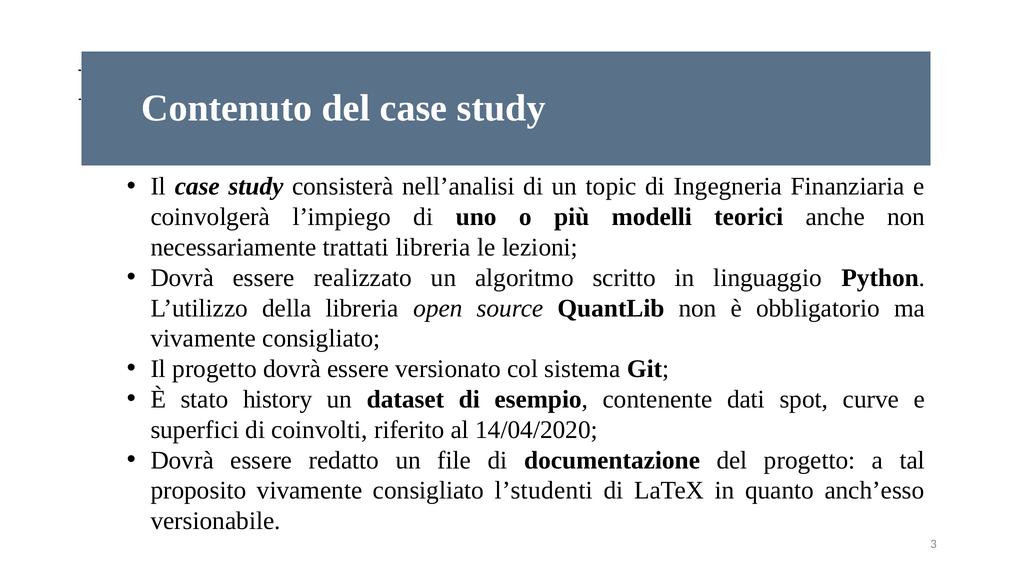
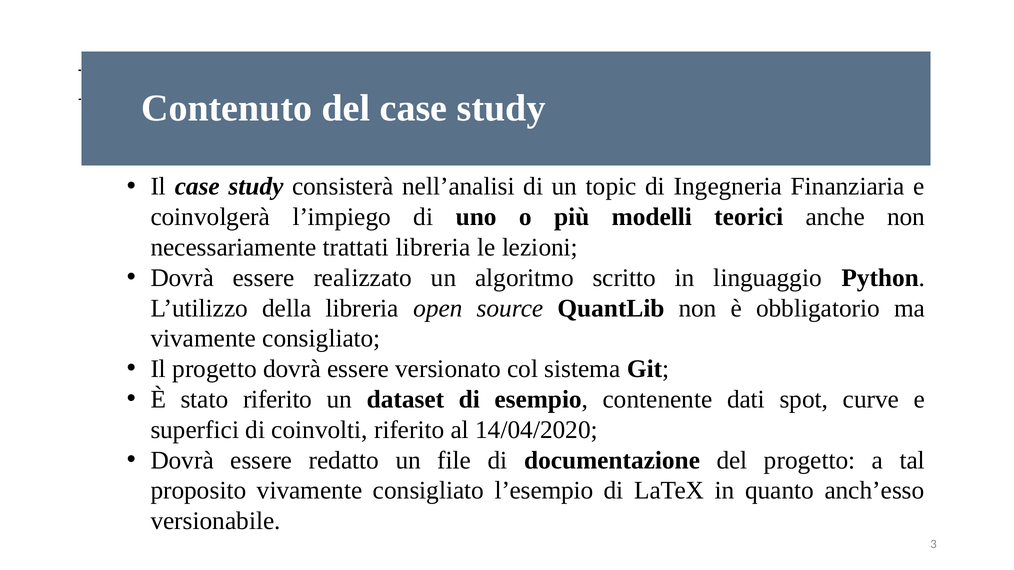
stato history: history -> riferito (278, 400)
l’studenti: l’studenti -> l’esempio (544, 491)
